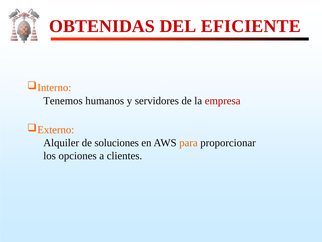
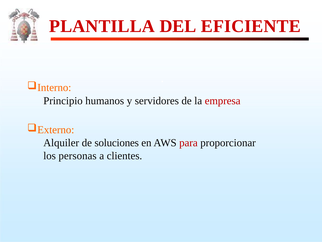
OBTENIDAS: OBTENIDAS -> PLANTILLA (102, 26)
Tenemos: Tenemos -> Principio (63, 101)
para colour: orange -> red (188, 143)
opciones: opciones -> personas (78, 155)
